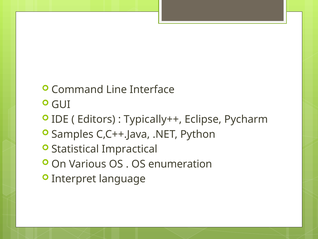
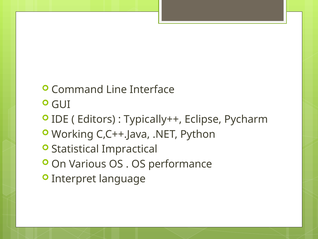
Samples: Samples -> Working (72, 134)
enumeration: enumeration -> performance (180, 164)
